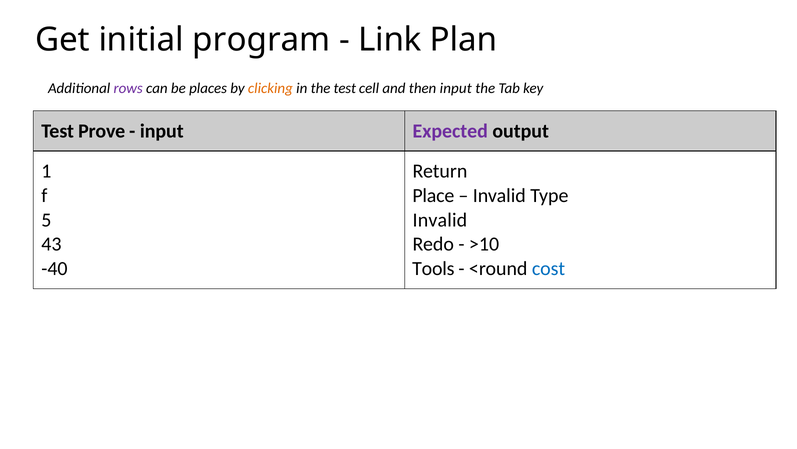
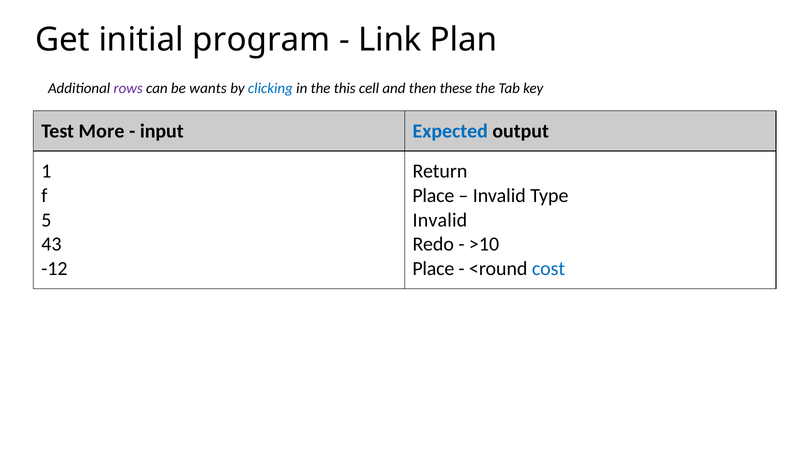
places: places -> wants (208, 88)
clicking colour: orange -> blue (270, 88)
the test: test -> this (345, 88)
then input: input -> these (456, 88)
Prove: Prove -> More (102, 131)
Expected colour: purple -> blue (450, 131)
-40: -40 -> -12 (54, 268)
Tools: Tools -> Place (433, 268)
